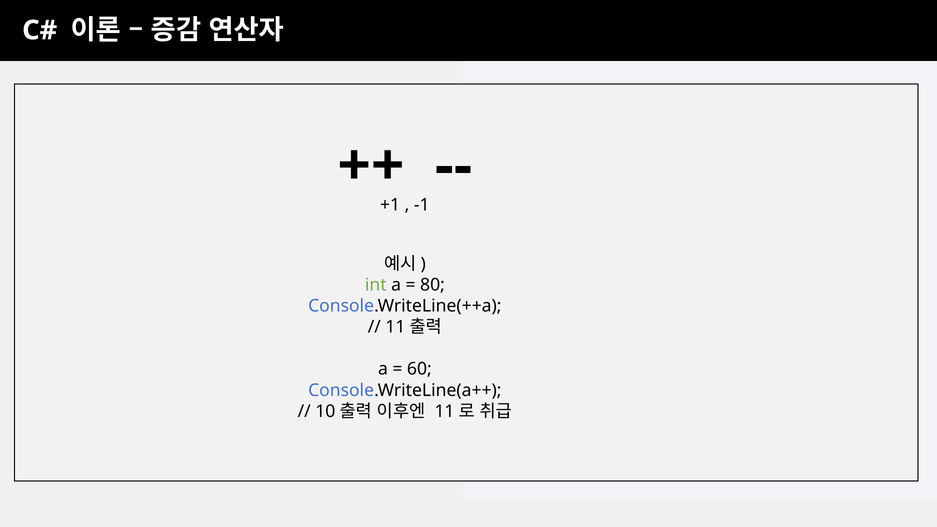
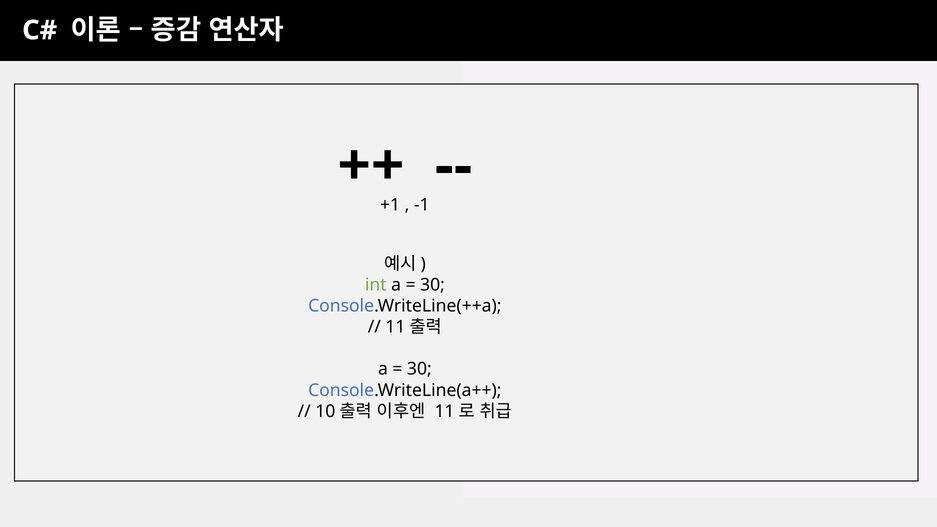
80: 80 -> 30 (433, 285)
60: 60 -> 30 (419, 369)
